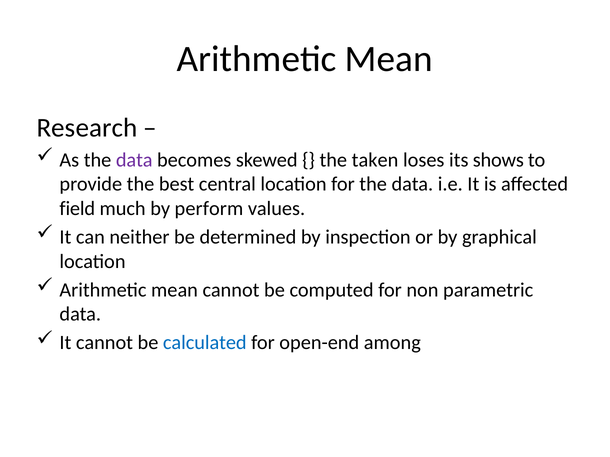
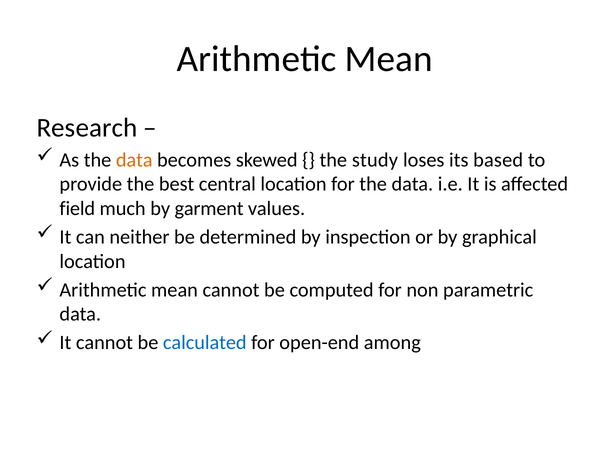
data colour: purple -> orange (134, 160)
taken: taken -> study (375, 160)
shows: shows -> based (498, 160)
perform: perform -> garment (209, 209)
